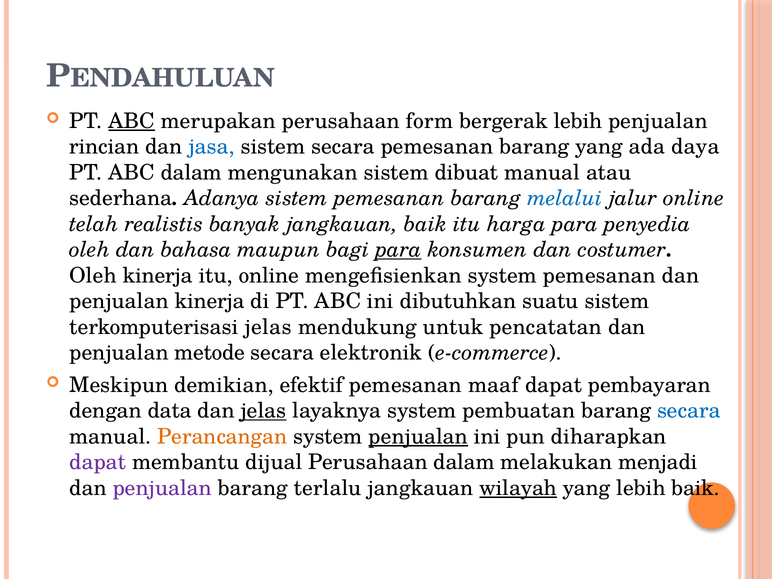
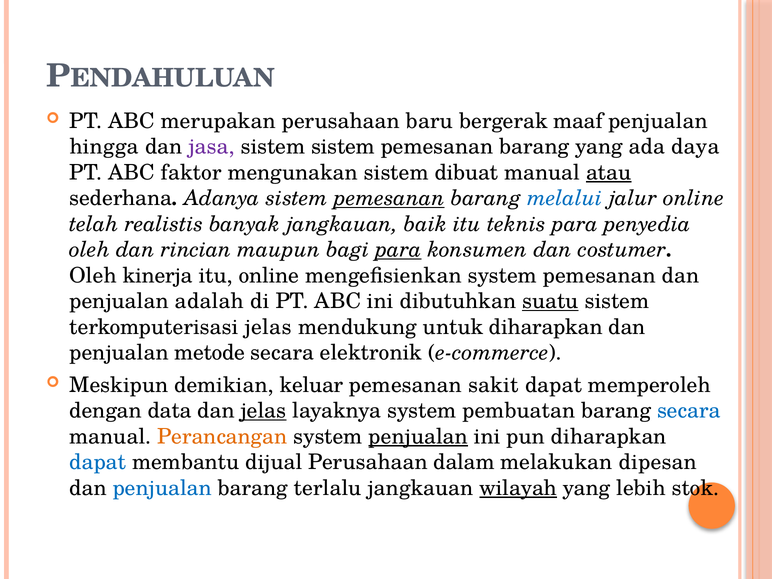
ABC underline: present -> none (132, 121)
form: form -> baru (430, 121)
bergerak lebih: lebih -> maaf (578, 121)
rincian: rincian -> hingga (104, 147)
jasa colour: blue -> purple (212, 147)
sistem secara: secara -> sistem (343, 147)
ABC dalam: dalam -> faktor (191, 173)
atau underline: none -> present (609, 173)
pemesanan underline: none -> present (389, 198)
harga: harga -> teknis (516, 224)
bahasa: bahasa -> rincian (196, 250)
penjualan kinerja: kinerja -> adalah (209, 301)
suatu underline: none -> present (550, 301)
untuk pencatatan: pencatatan -> diharapkan (546, 327)
efektif: efektif -> keluar (311, 385)
maaf: maaf -> sakit (493, 385)
pembayaran: pembayaran -> memperoleh (649, 385)
dapat colour: purple -> blue (98, 462)
menjadi: menjadi -> dipesan (658, 462)
penjualan colour: purple -> blue (162, 488)
lebih baik: baik -> stok (696, 488)
